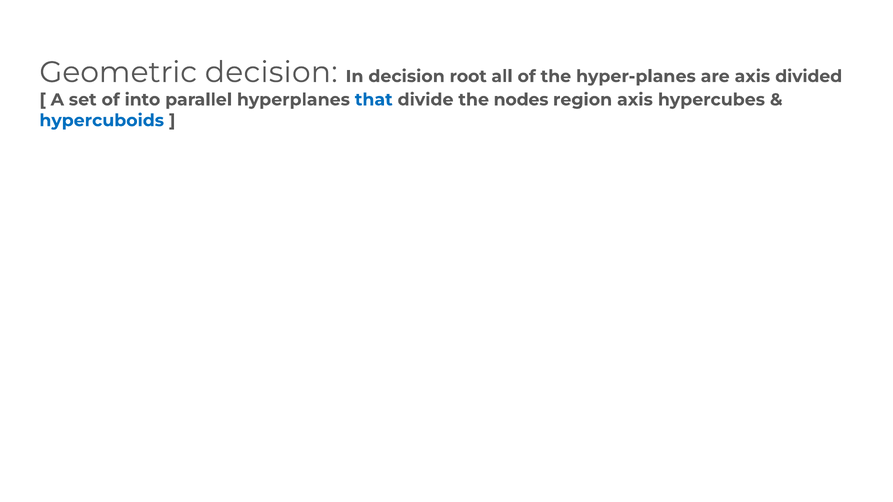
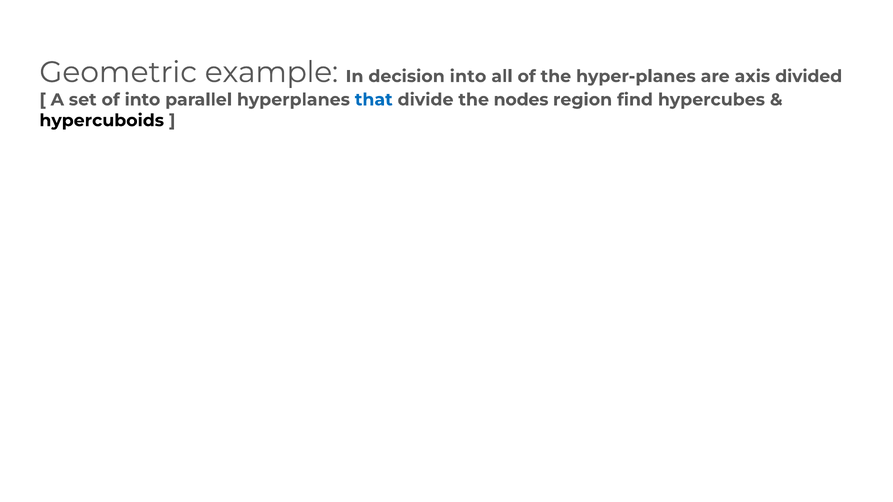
Geometric decision: decision -> example (271, 72)
decision root: root -> into (468, 76)
region axis: axis -> find (635, 100)
hypercuboids colour: blue -> black (102, 121)
